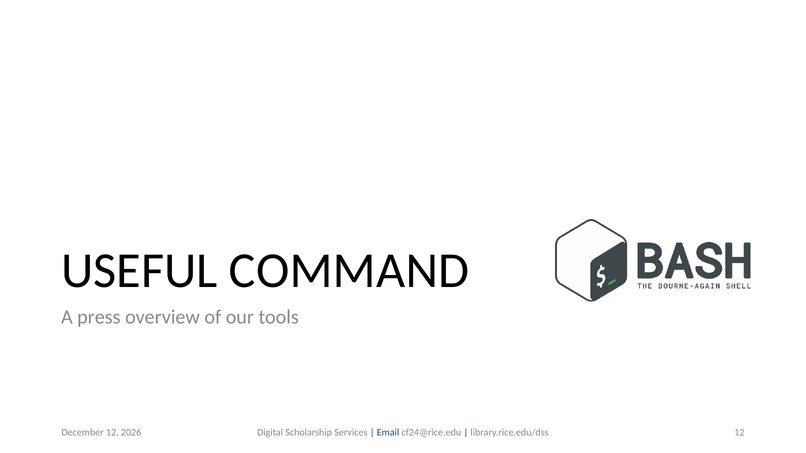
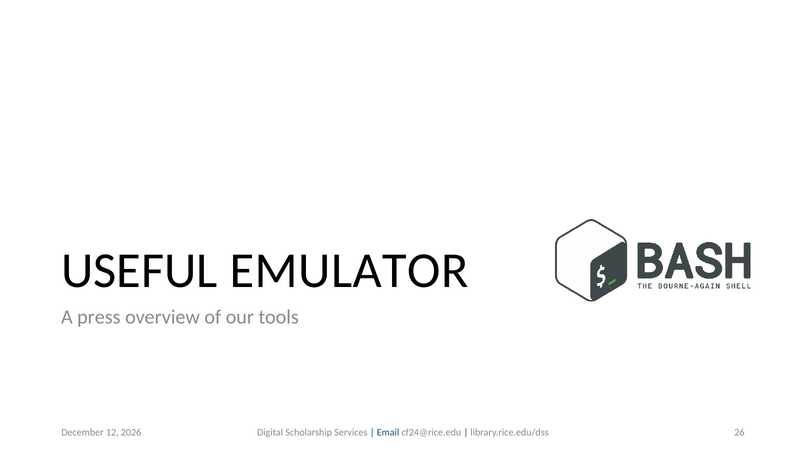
COMMAND: COMMAND -> EMULATOR (349, 271)
12: 12 -> 26 (739, 433)
